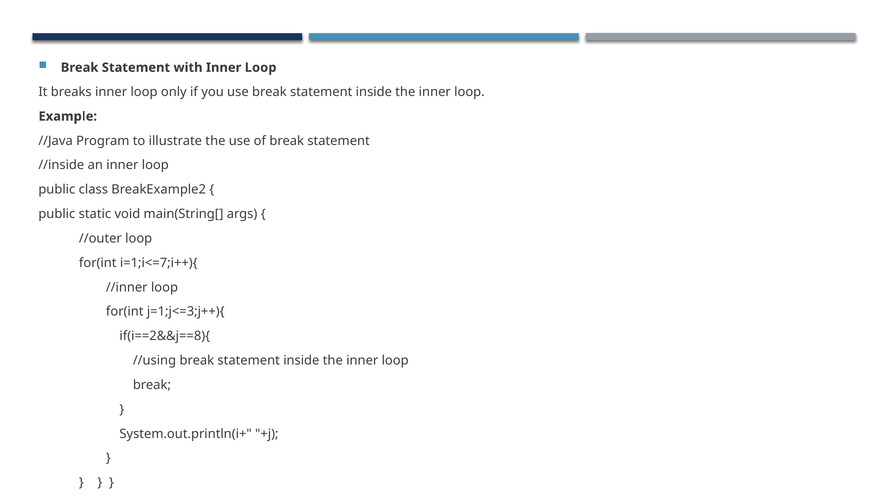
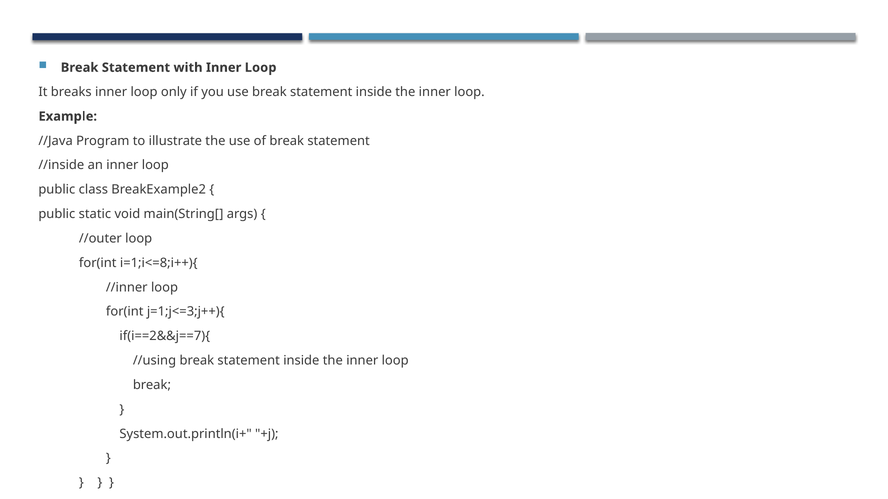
i=1;i<=7;i++){: i=1;i<=7;i++){ -> i=1;i<=8;i++){ (159, 263)
if(i==2&&j==8){: if(i==2&&j==8){ -> if(i==2&&j==7){ (165, 336)
